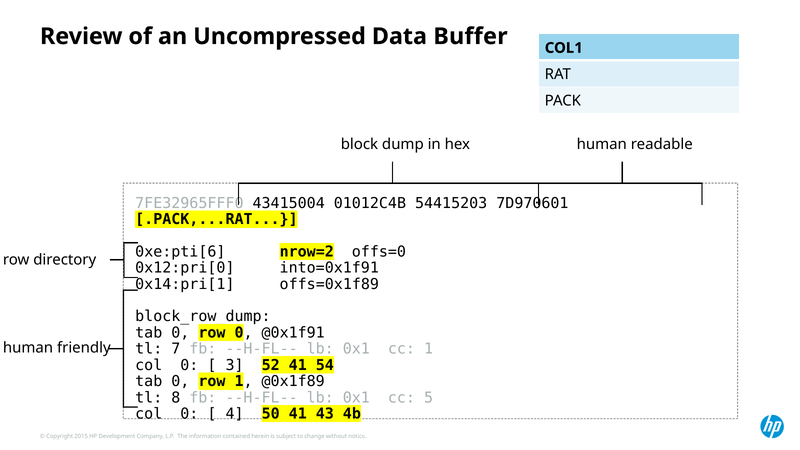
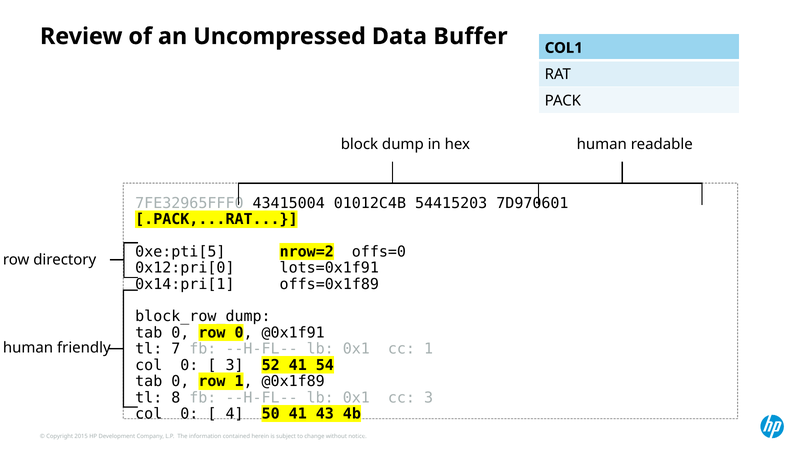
0xe:pti[6: 0xe:pti[6 -> 0xe:pti[5 (180, 252)
into=0x1f91: into=0x1f91 -> lots=0x1f91 (329, 268)
cc 5: 5 -> 3 (429, 398)
